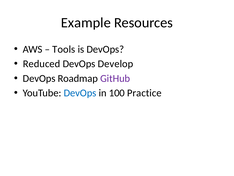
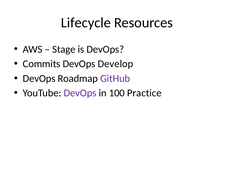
Example: Example -> Lifecycle (86, 23)
Tools: Tools -> Stage (64, 49)
Reduced: Reduced -> Commits (42, 64)
DevOps colour: blue -> purple (80, 93)
